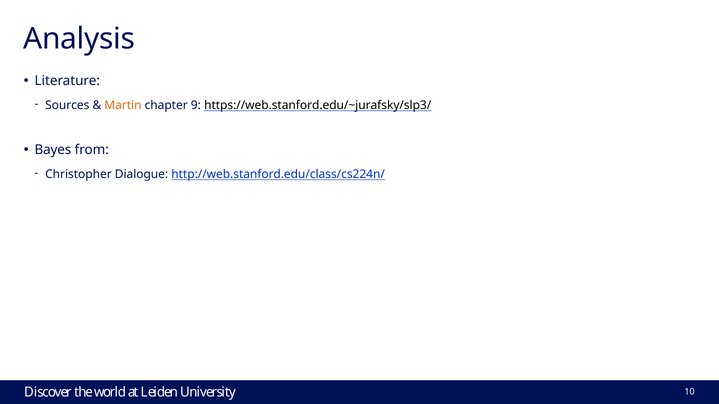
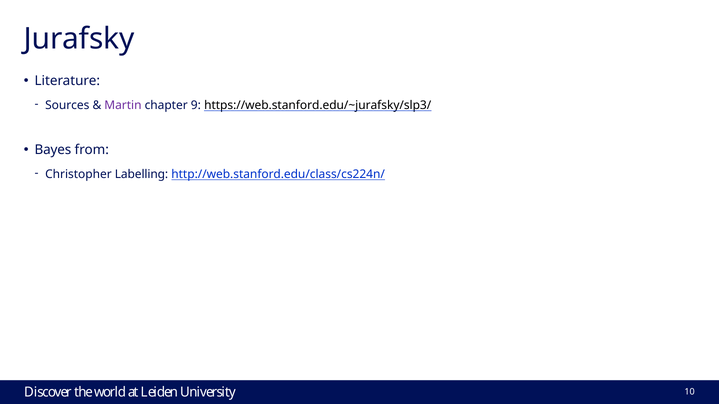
Analysis: Analysis -> Jurafsky (79, 39)
Martin colour: orange -> purple (123, 105)
Dialogue: Dialogue -> Labelling (142, 174)
